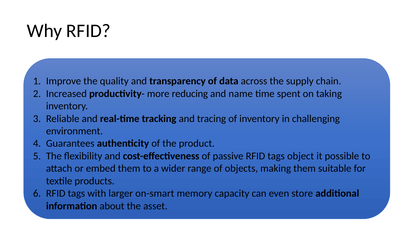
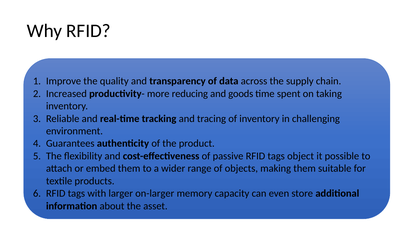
name: name -> goods (241, 94)
on-smart: on-smart -> on-larger (155, 193)
